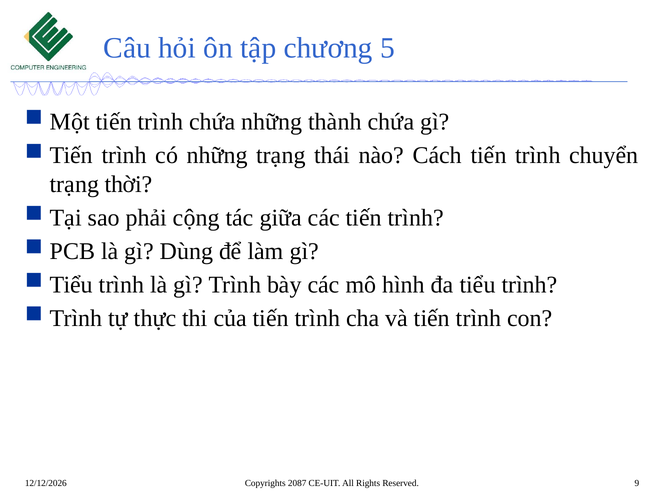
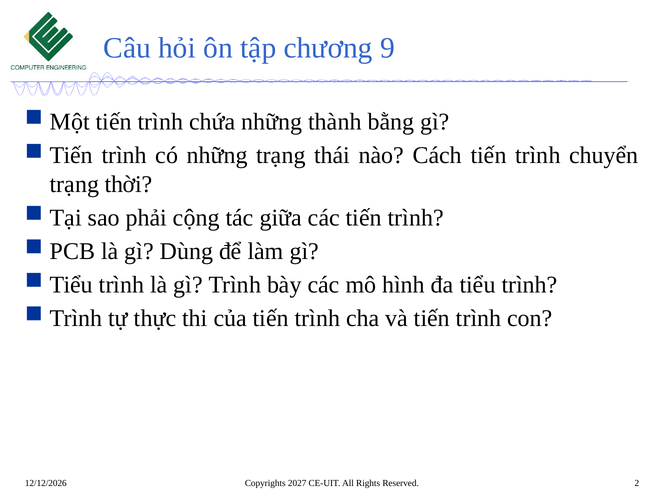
5: 5 -> 9 (387, 48)
thành chứa: chứa -> bằng (391, 122)
2087: 2087 -> 2027 (297, 483)
9: 9 -> 2 (637, 483)
